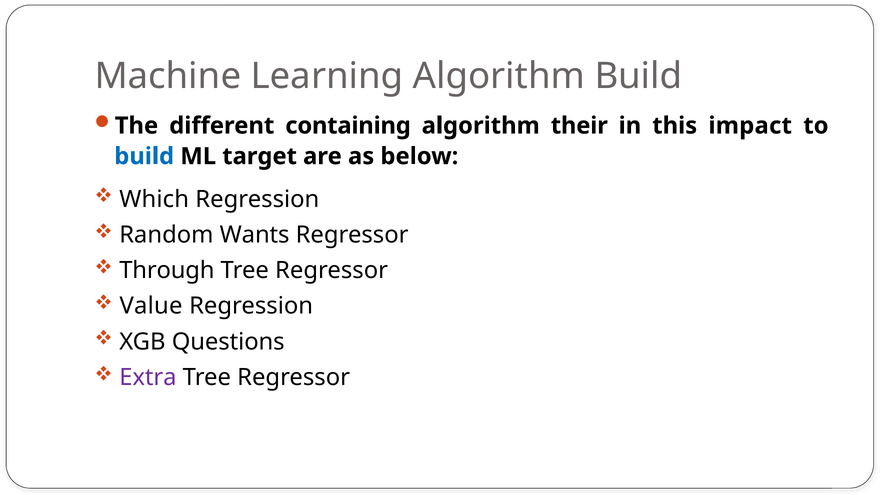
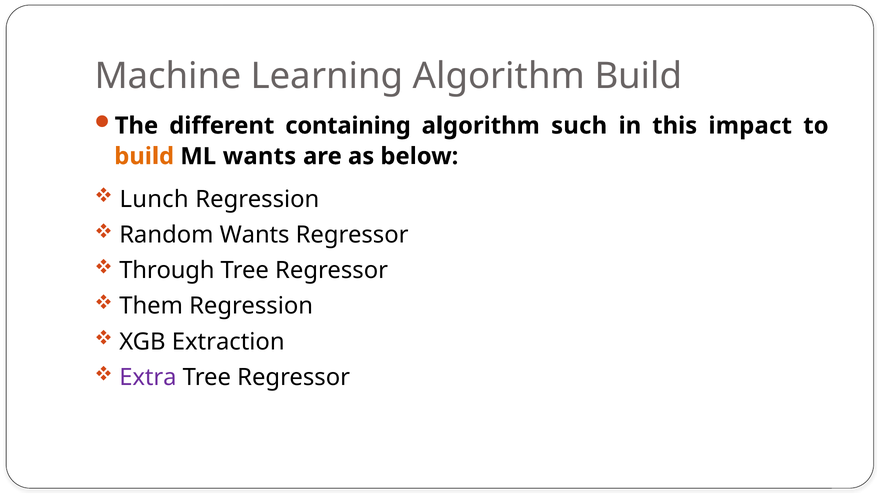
their: their -> such (579, 126)
build colour: blue -> orange (144, 156)
ML target: target -> wants (259, 156)
Which: Which -> Lunch (154, 199)
Value: Value -> Them (151, 306)
Questions: Questions -> Extraction (228, 342)
